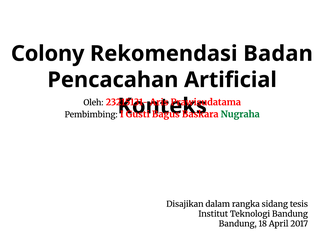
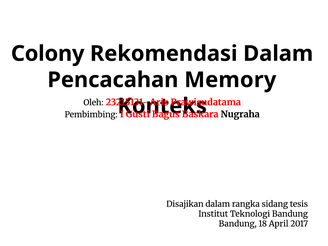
Rekomendasi Badan: Badan -> Dalam (278, 54)
Artificial: Artificial -> Memory (230, 80)
Nugraha colour: green -> black (240, 114)
